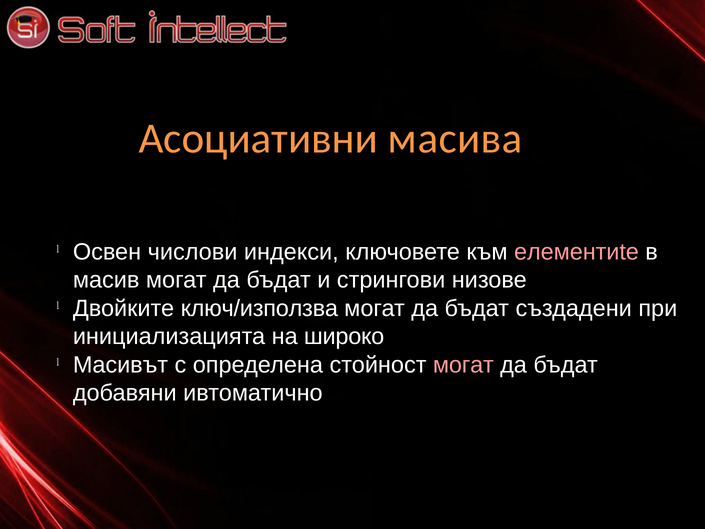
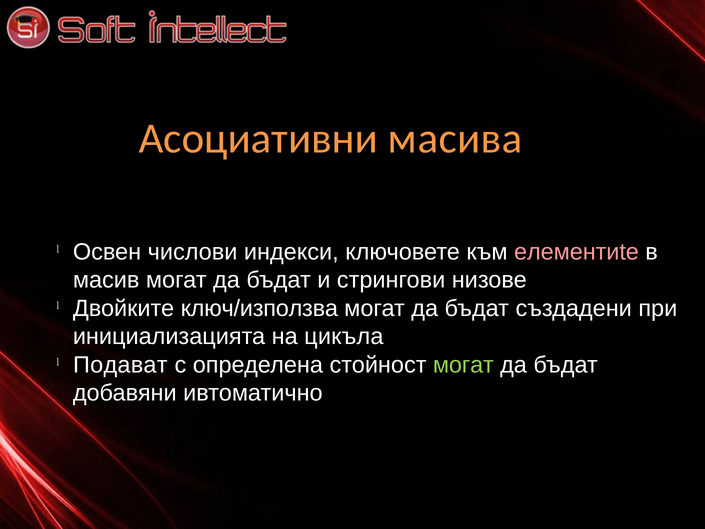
широко: широко -> цикъла (344, 336)
Масивът: Масивът -> Подават (120, 365)
могат colour: pink -> light green (463, 365)
